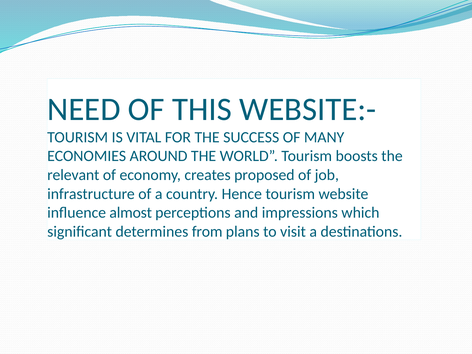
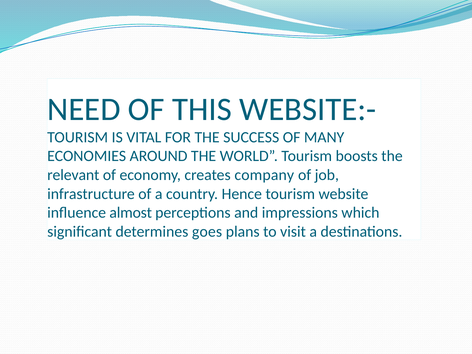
proposed: proposed -> company (264, 175)
from: from -> goes (207, 232)
